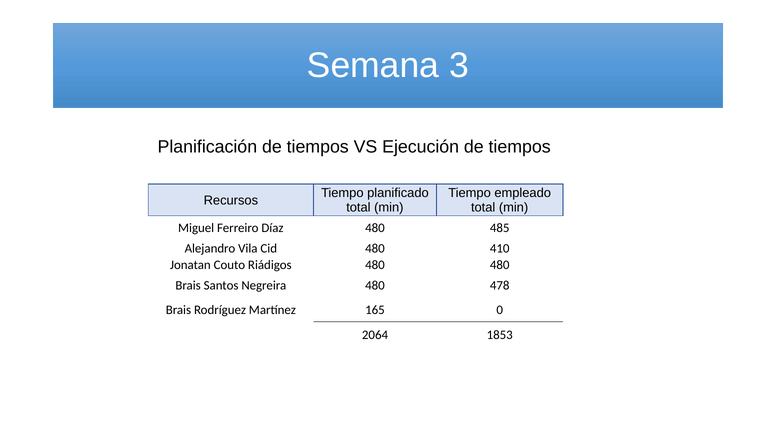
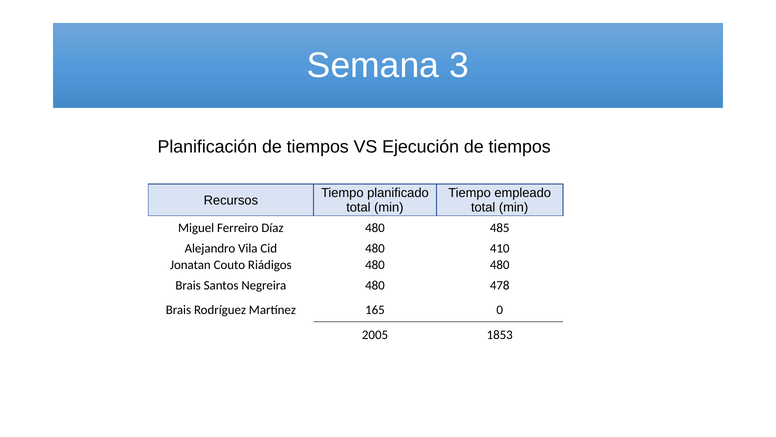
2064: 2064 -> 2005 (375, 334)
